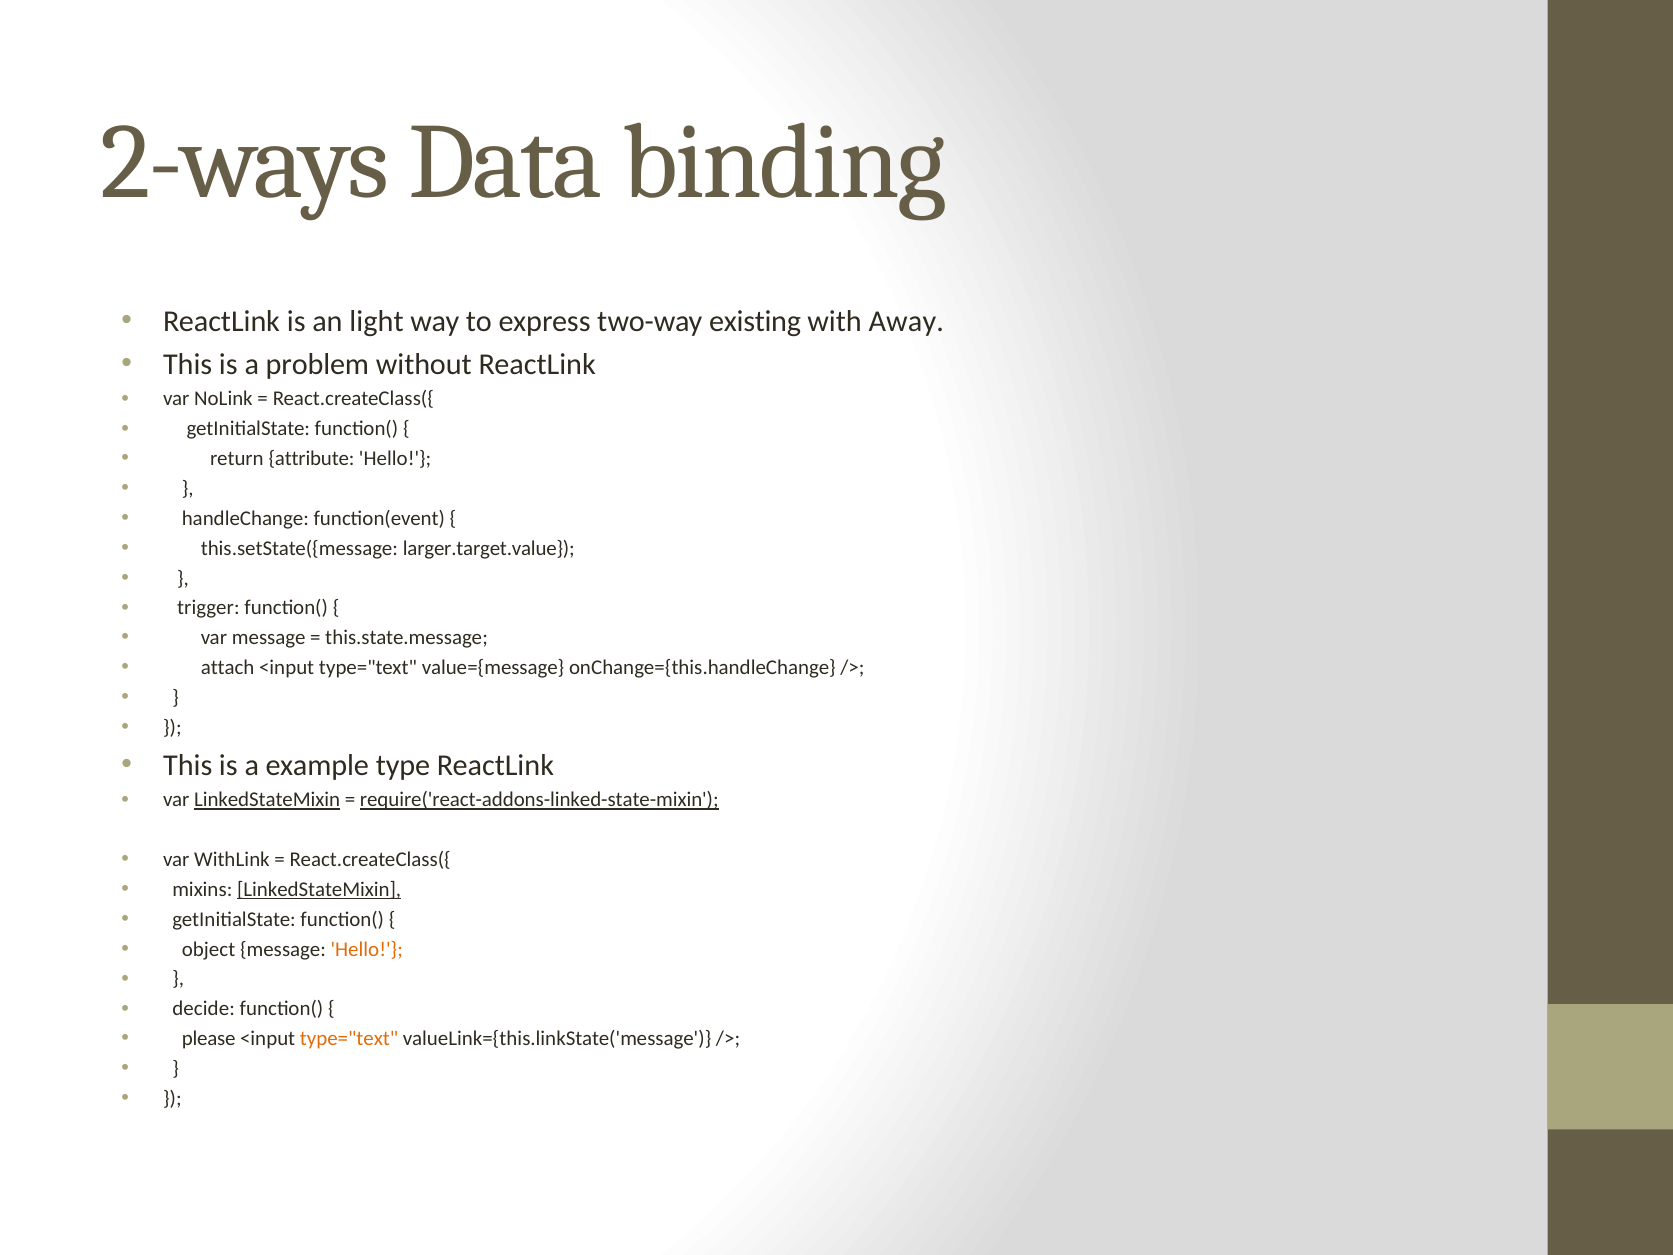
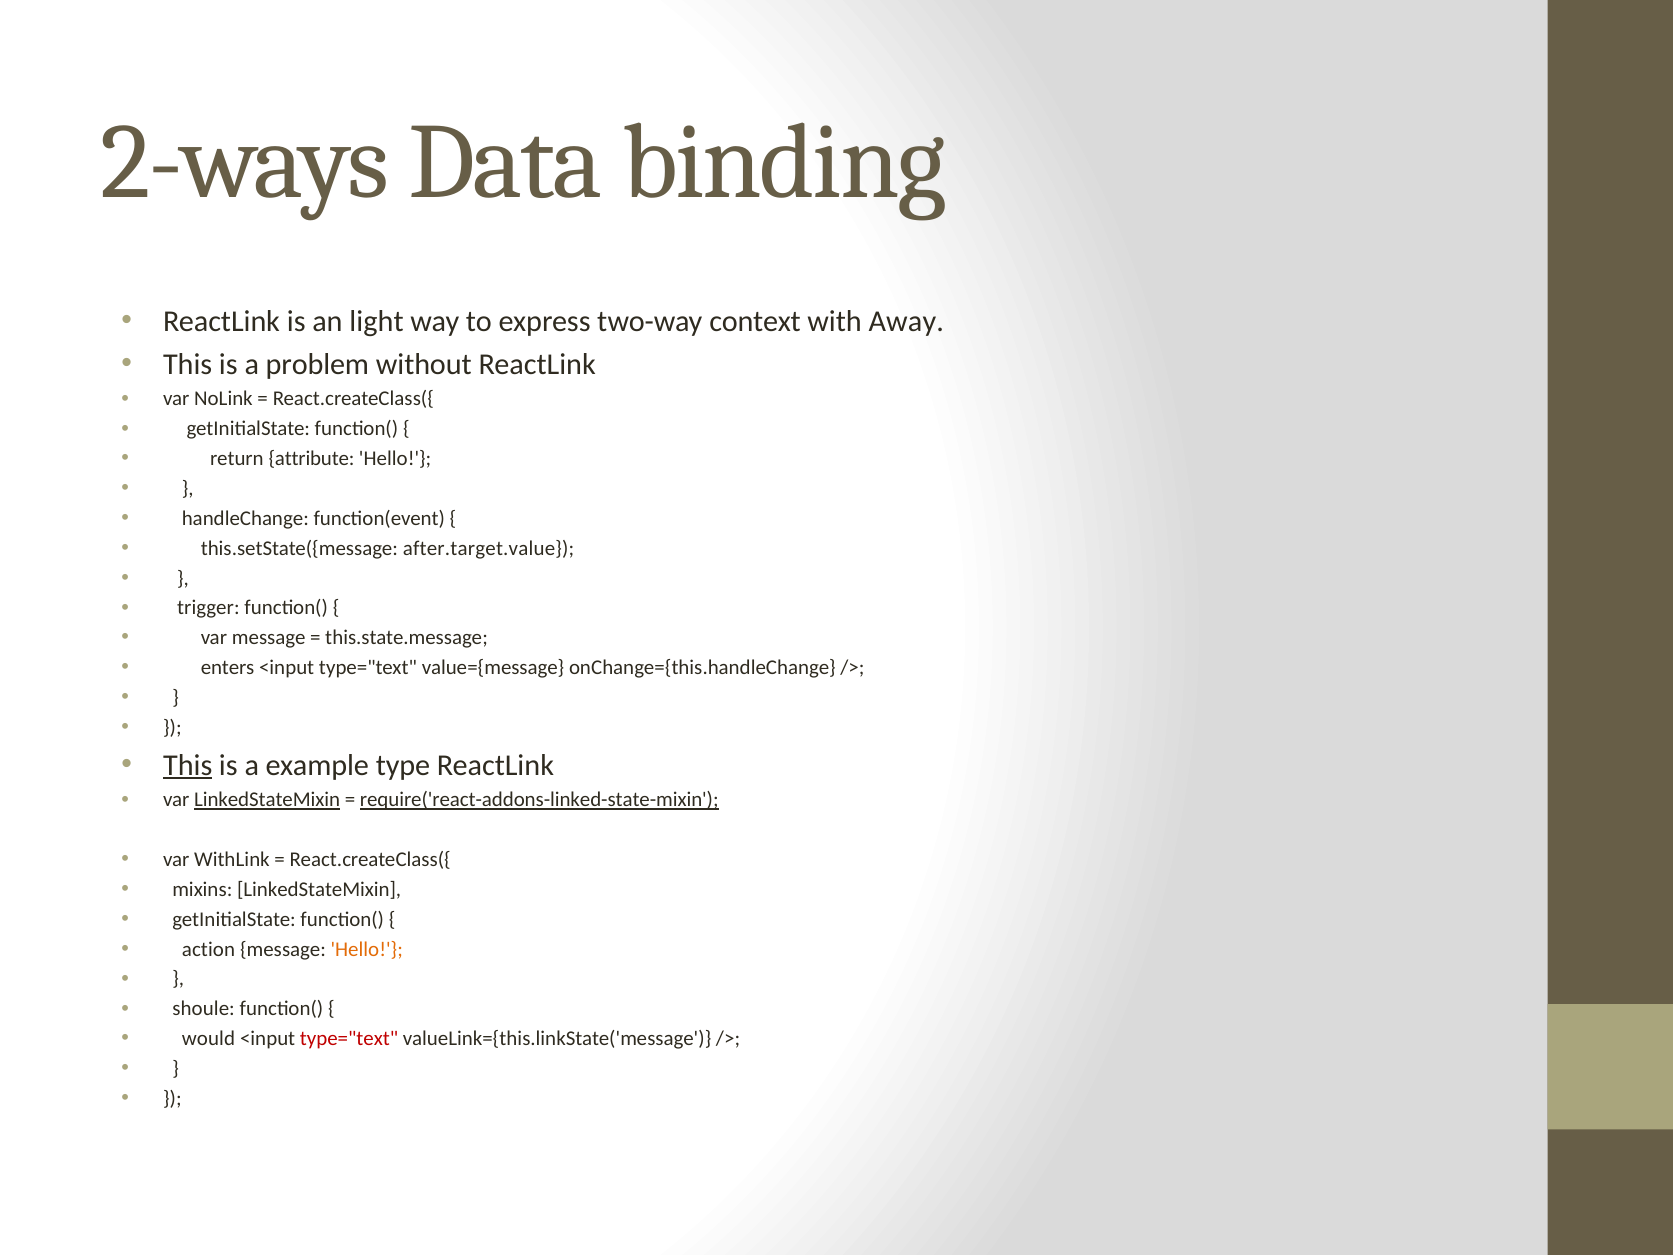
existing: existing -> context (755, 321)
larger.target.value: larger.target.value -> after.target.value (489, 548)
attach: attach -> enters (228, 667)
This underline: none -> present (188, 765)
LinkedStateMixin underline: present -> none (319, 889)
object: object -> action (209, 949)
decide: decide -> shoule (204, 1009)
please: please -> would (208, 1039)
type="text colour: orange -> red (349, 1039)
